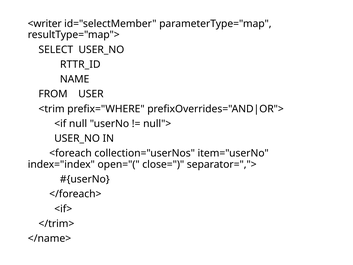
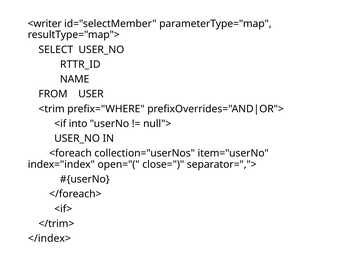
null: null -> into (78, 124)
</name>: </name> -> </index> (49, 238)
